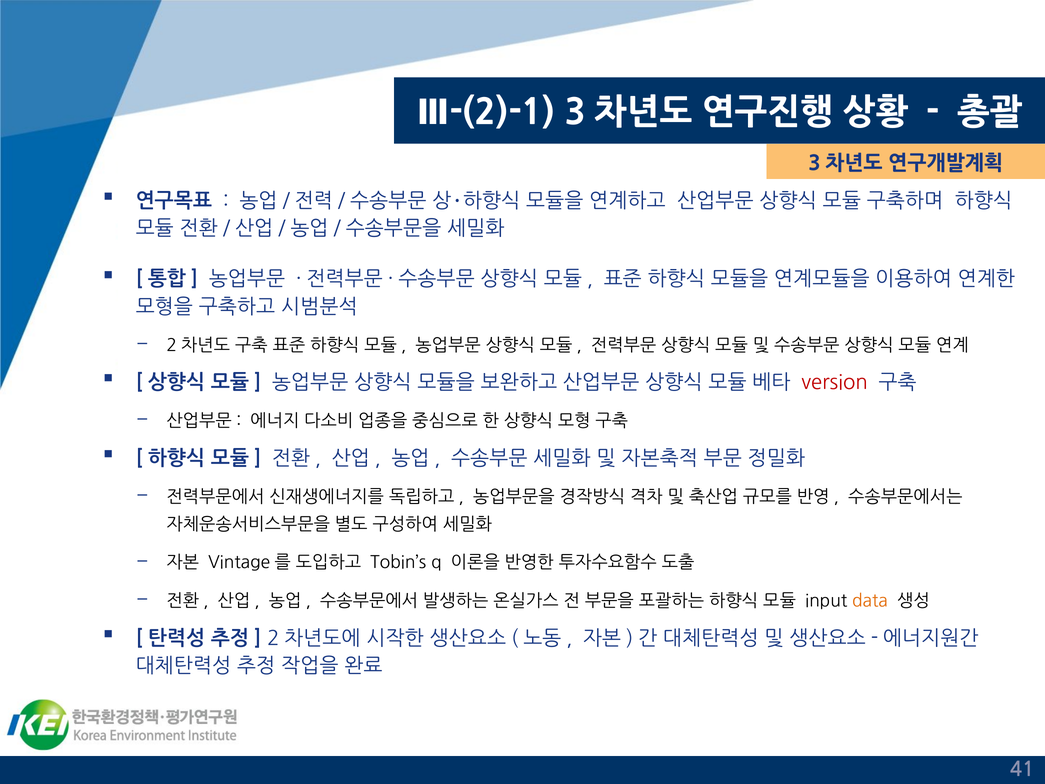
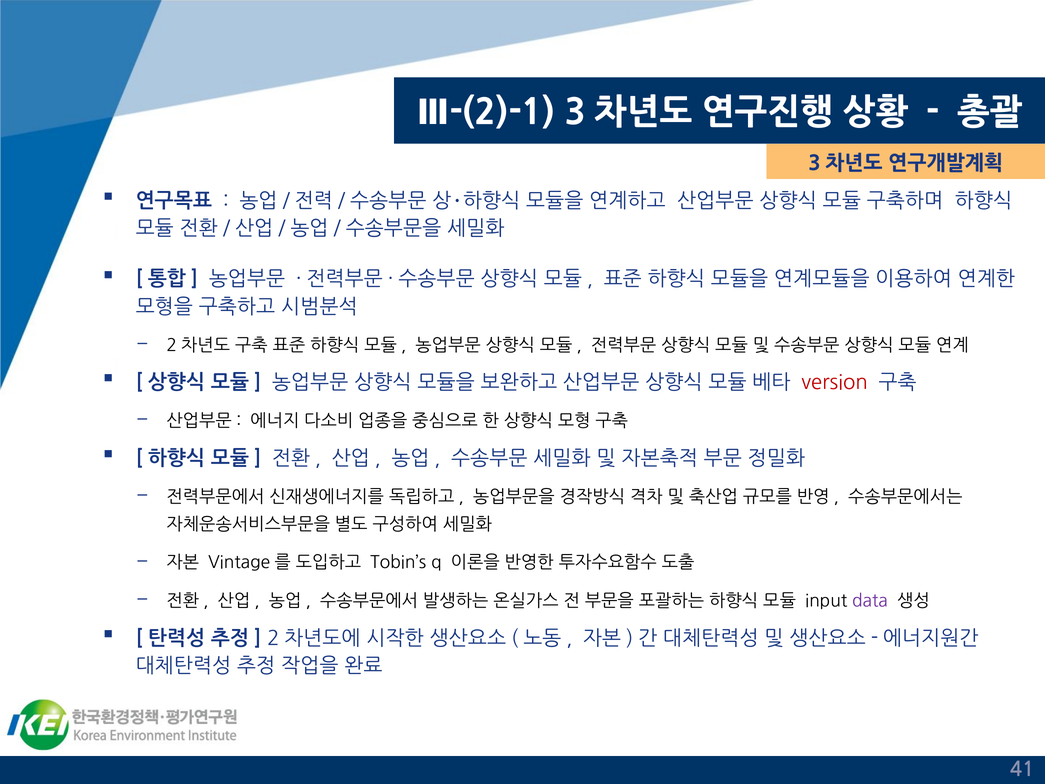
data colour: orange -> purple (870, 601)
